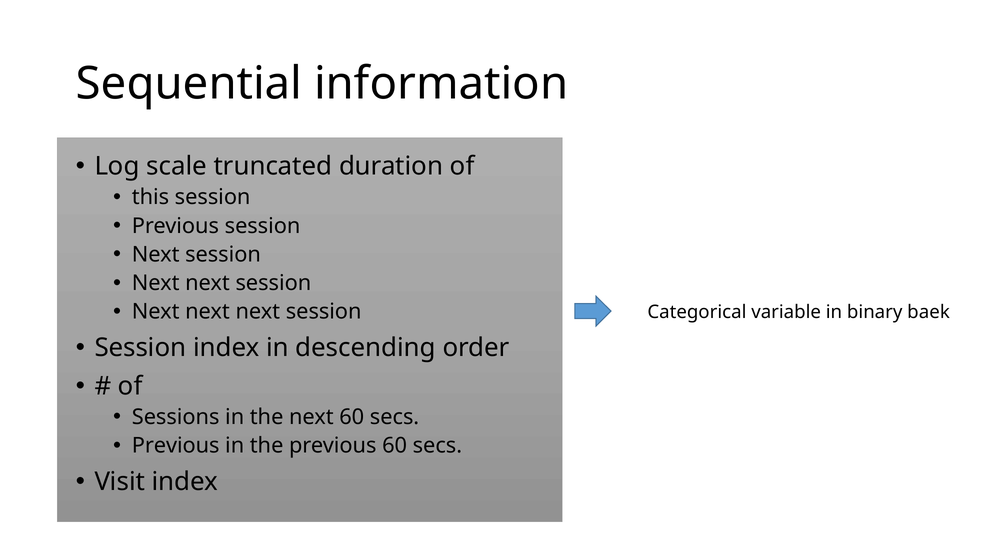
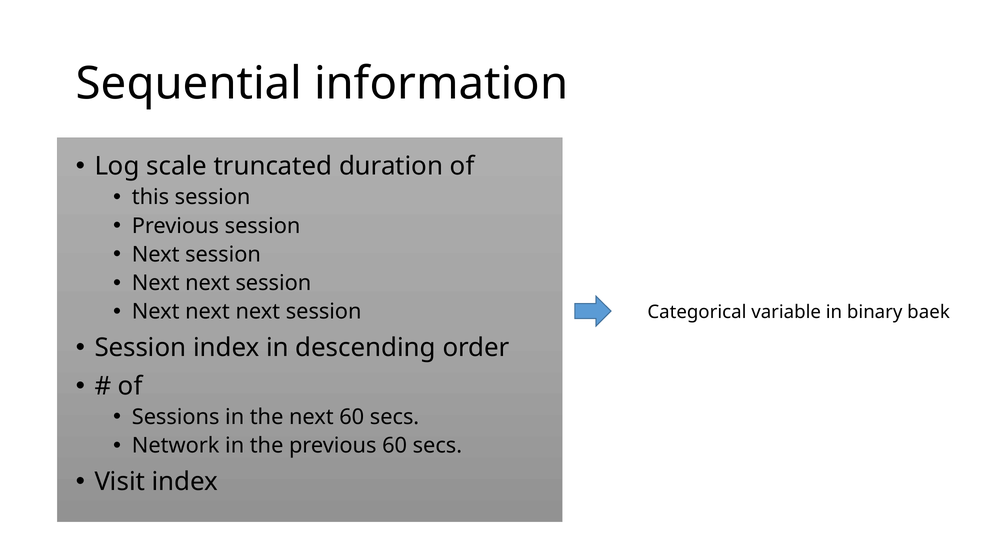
Previous: Previous -> Network (176, 446)
